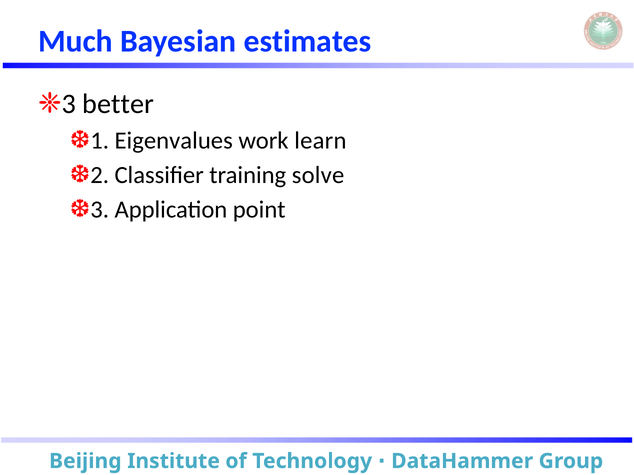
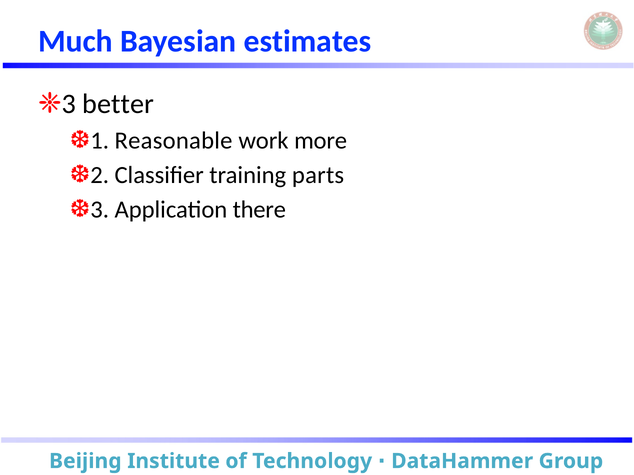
Eigenvalues: Eigenvalues -> Reasonable (174, 141)
learn: learn -> more (321, 141)
solve: solve -> parts (318, 175)
point: point -> there (259, 210)
